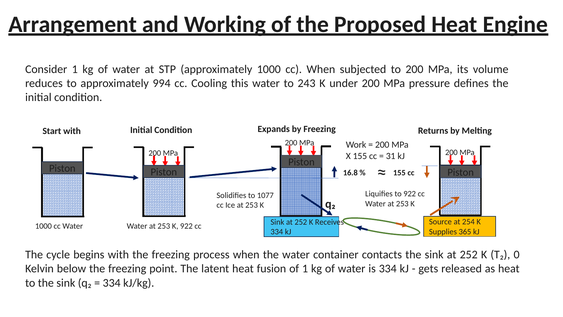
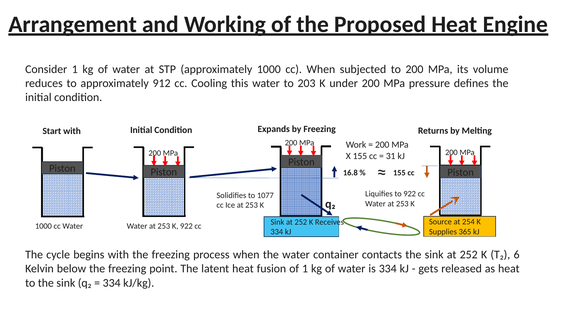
994: 994 -> 912 (162, 83)
243: 243 -> 203 (307, 83)
0: 0 -> 6 (517, 254)
